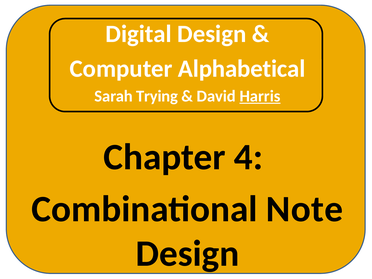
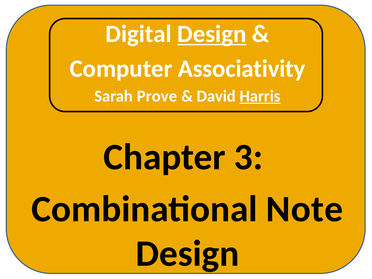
Design underline: none -> present (212, 34)
Alphabetical: Alphabetical -> Associativity (242, 69)
Trying: Trying -> Prove (157, 96)
4: 4 -> 3 (249, 157)
